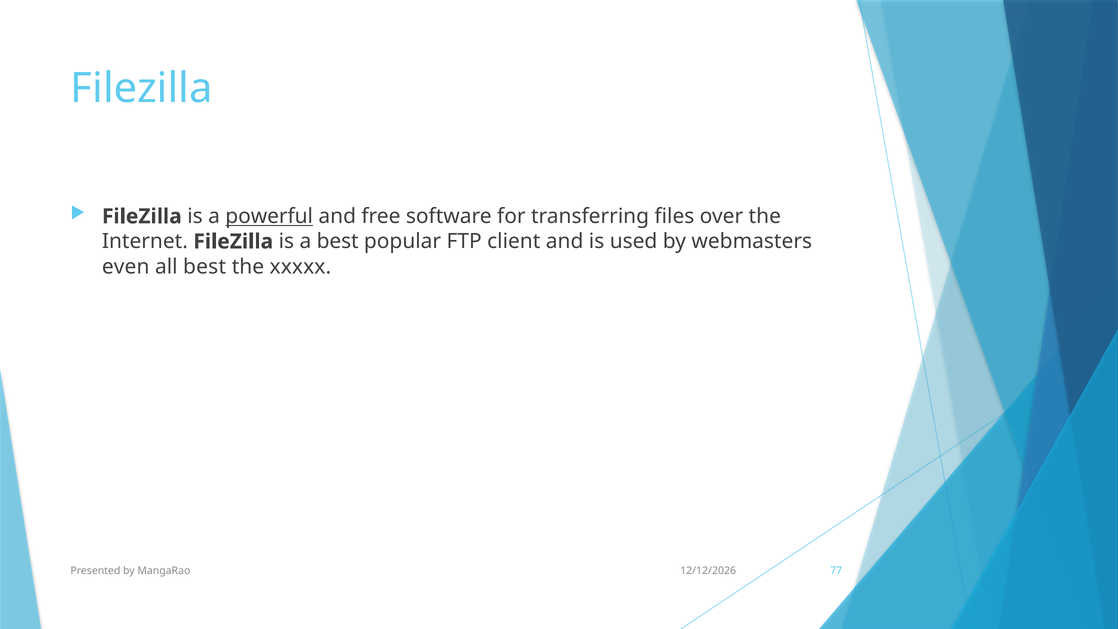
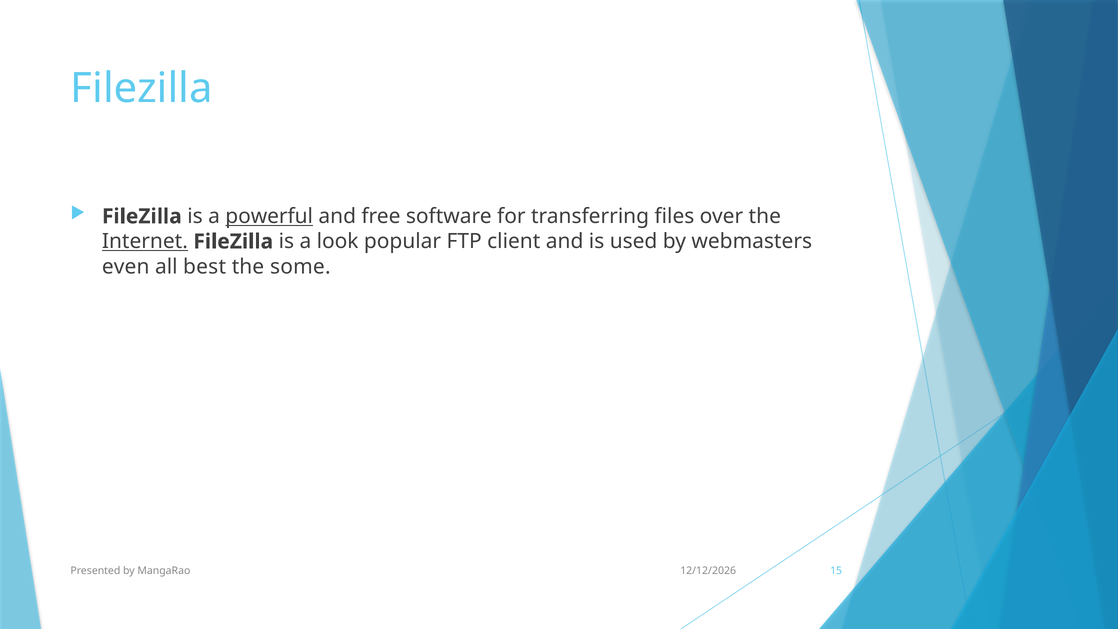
Internet underline: none -> present (145, 242)
a best: best -> look (338, 242)
xxxxx: xxxxx -> some (300, 267)
77: 77 -> 15 (836, 571)
